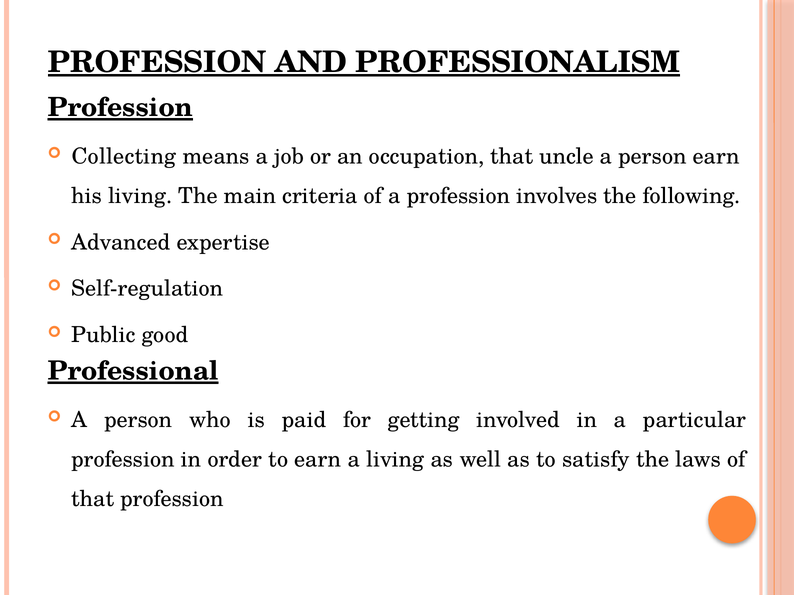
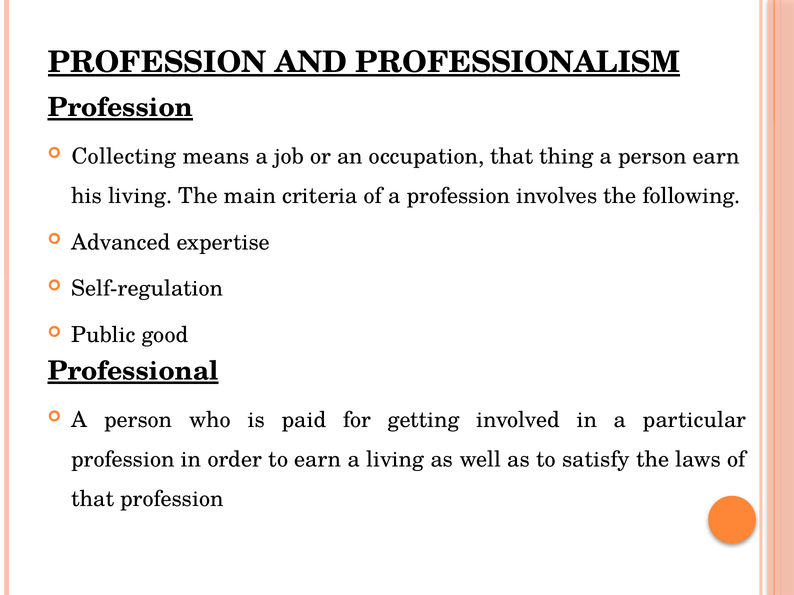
uncle: uncle -> thing (567, 156)
